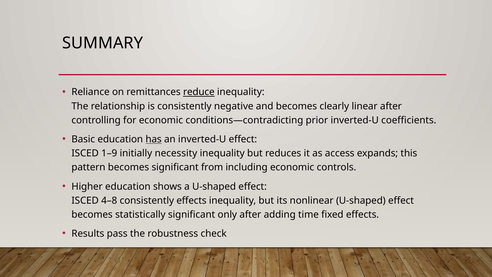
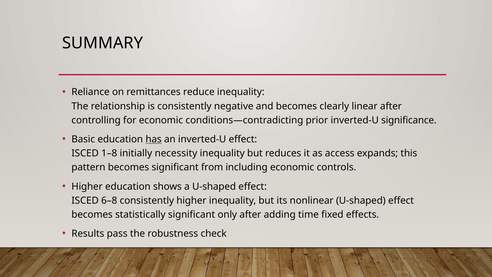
reduce underline: present -> none (199, 92)
coefficients: coefficients -> significance (409, 120)
1–9: 1–9 -> 1–8 (109, 153)
4–8: 4–8 -> 6–8 (109, 200)
consistently effects: effects -> higher (191, 200)
